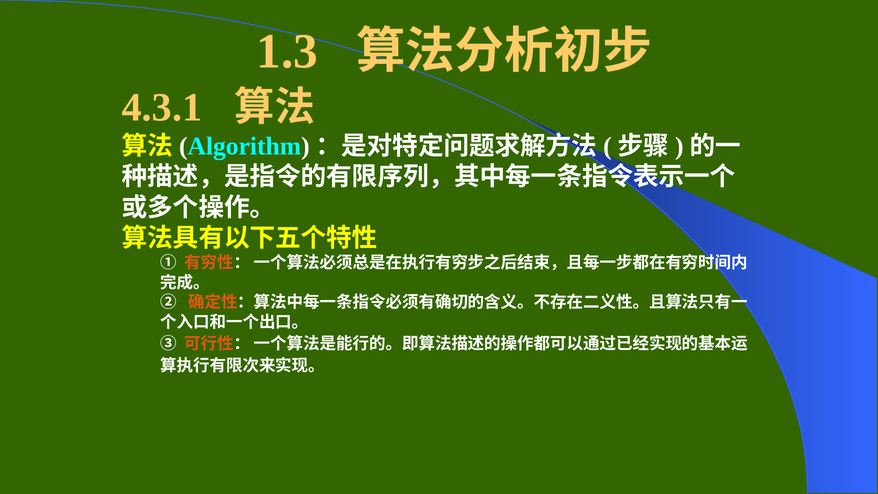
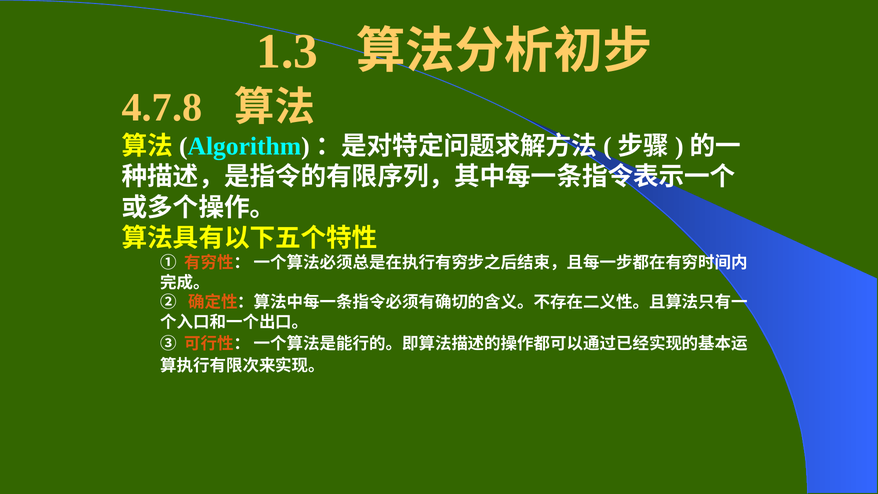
4.3.1: 4.3.1 -> 4.7.8 (162, 108)
